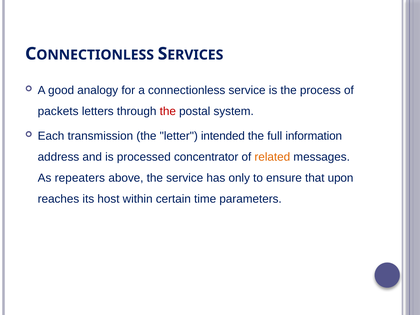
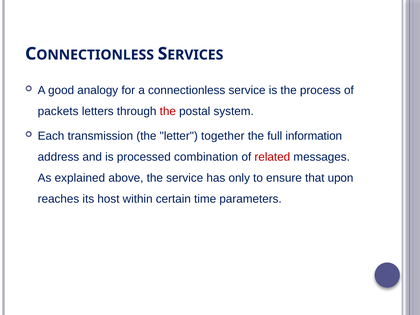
intended: intended -> together (223, 136)
concentrator: concentrator -> combination (206, 157)
related colour: orange -> red (272, 157)
repeaters: repeaters -> explained (80, 178)
